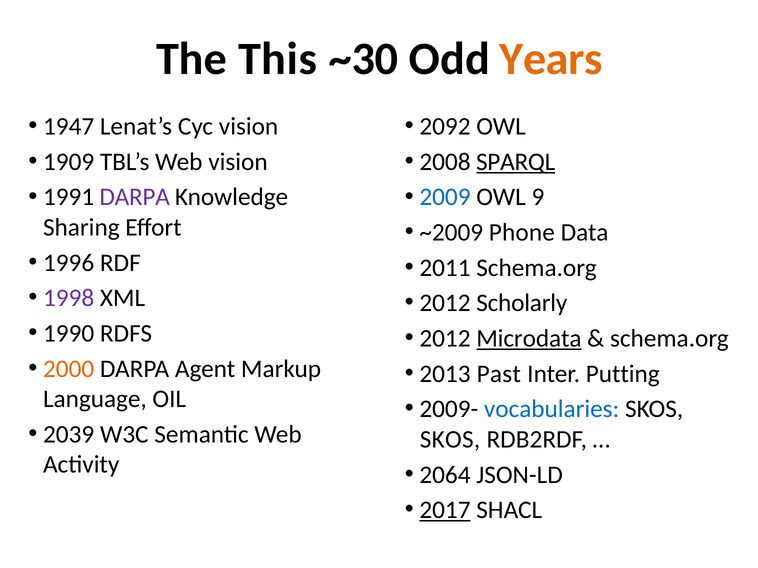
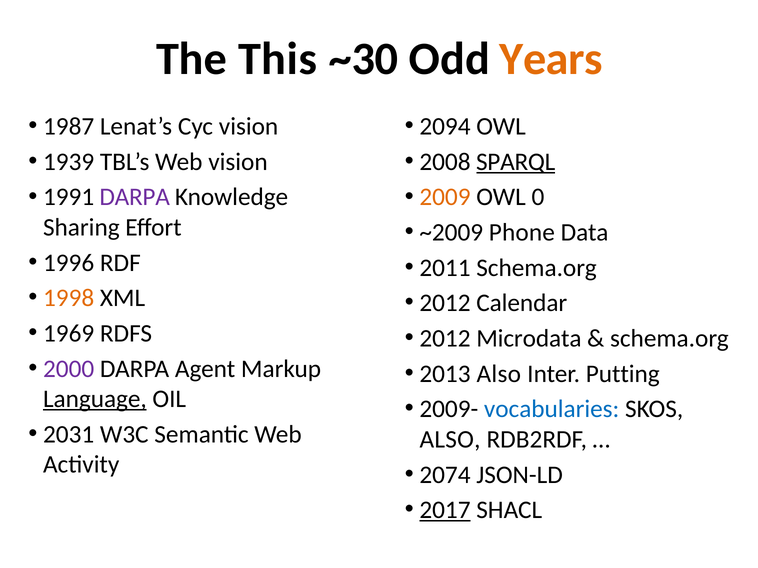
2092: 2092 -> 2094 (445, 127)
1947: 1947 -> 1987 (69, 127)
1909: 1909 -> 1939 (69, 162)
2009 colour: blue -> orange (445, 197)
9: 9 -> 0 (538, 197)
1998 colour: purple -> orange (69, 298)
Scholarly: Scholarly -> Calendar (522, 303)
1990: 1990 -> 1969 (69, 334)
Microdata underline: present -> none (529, 339)
2000 colour: orange -> purple (69, 369)
2013 Past: Past -> Also (499, 374)
Language underline: none -> present (95, 399)
2039: 2039 -> 2031 (69, 435)
SKOS: SKOS -> ALSO (450, 440)
2064: 2064 -> 2074 (445, 475)
